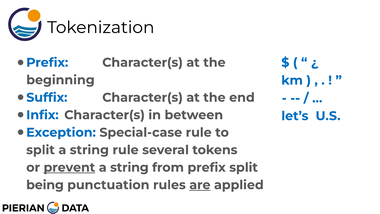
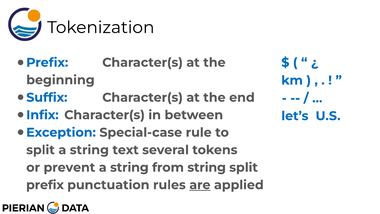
string rule: rule -> text (126, 150)
prevent underline: present -> none (69, 167)
from prefix: prefix -> string (207, 167)
being: being -> prefix (45, 185)
